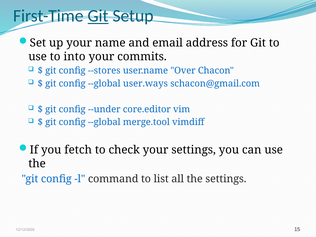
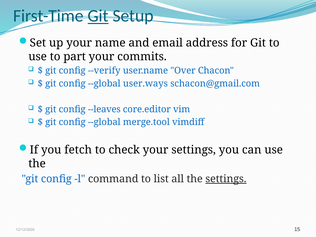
into: into -> part (75, 57)
--stores: --stores -> --verify (104, 71)
--under: --under -> --leaves (104, 109)
settings underline: none -> present (226, 179)
